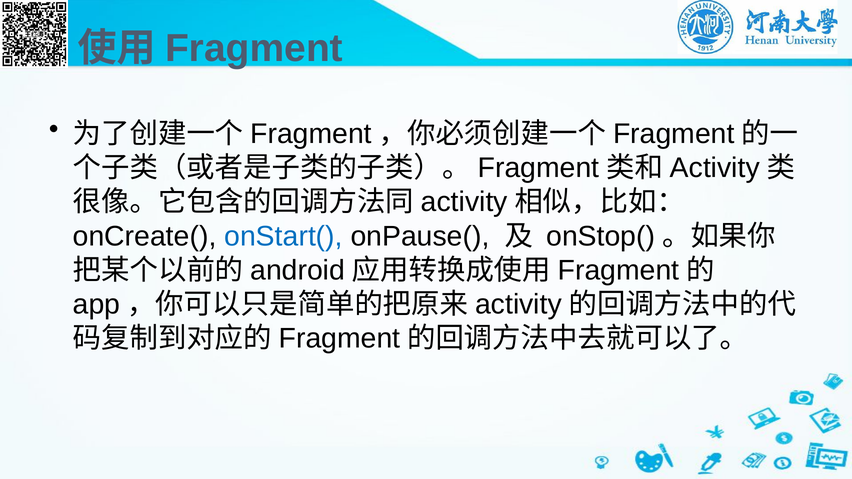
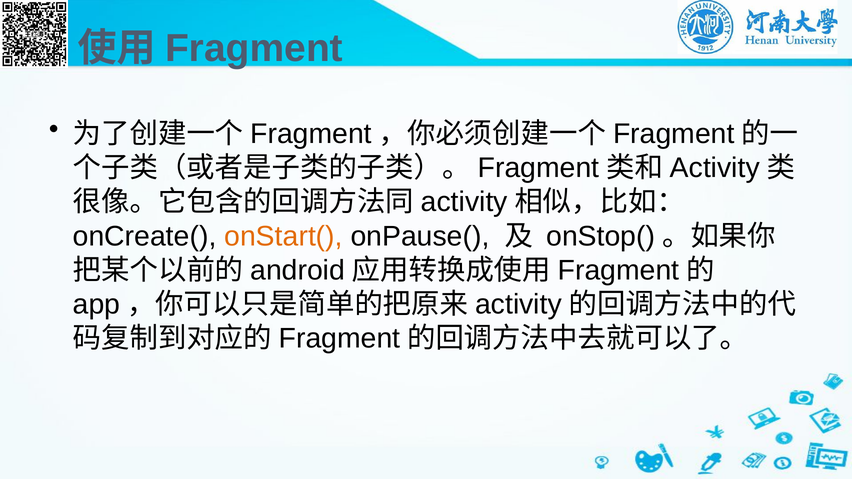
onStart( colour: blue -> orange (284, 236)
